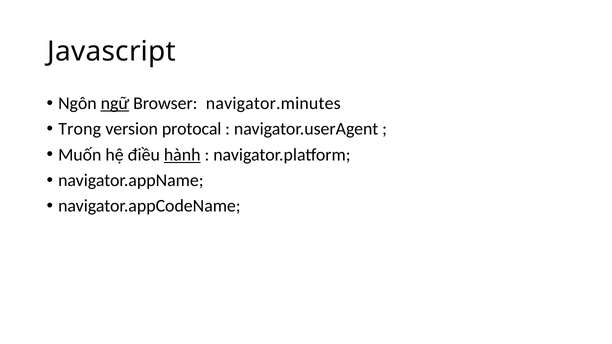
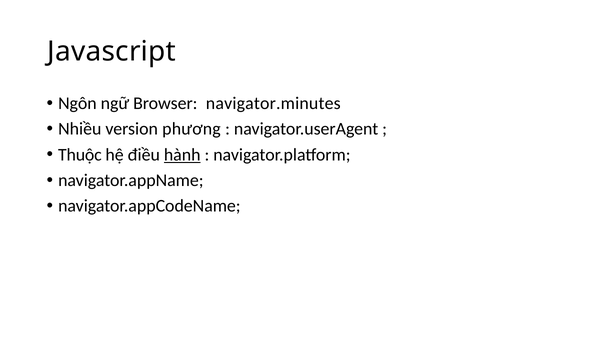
ngữ underline: present -> none (115, 103)
Trong: Trong -> Nhiều (80, 129)
protocal: protocal -> phương (191, 129)
Muốn: Muốn -> Thuộc (80, 155)
